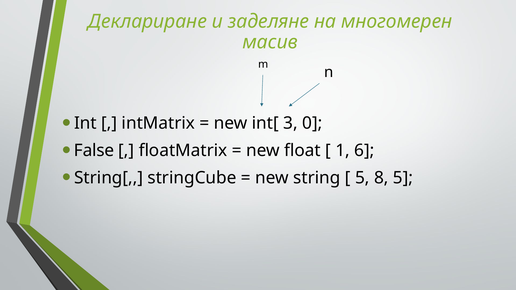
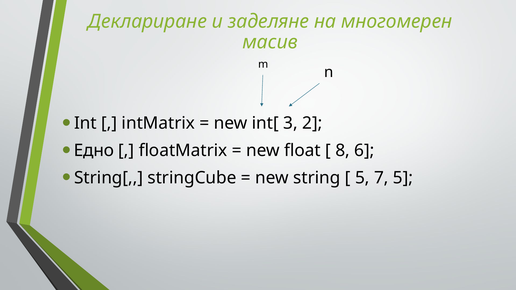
0: 0 -> 2 (312, 123)
False: False -> Едно (94, 151)
1: 1 -> 8 (343, 151)
8: 8 -> 7 (381, 178)
